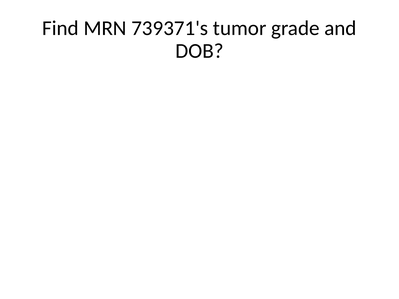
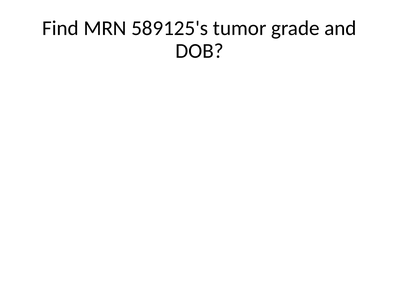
739371's: 739371's -> 589125's (170, 28)
